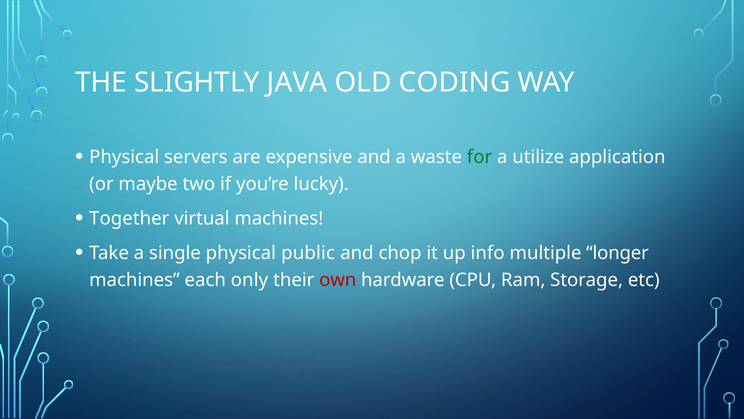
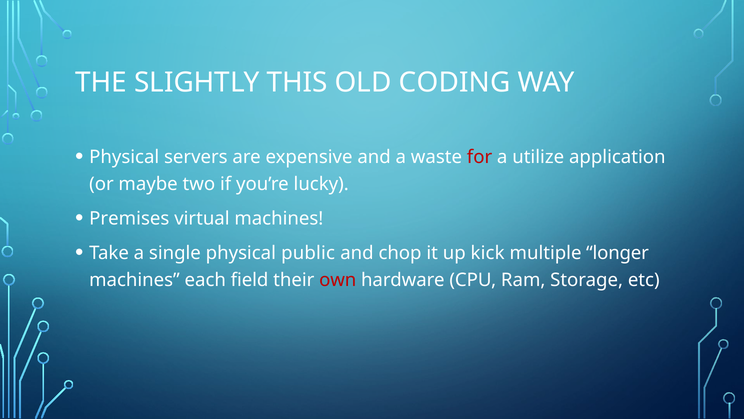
JAVA: JAVA -> THIS (297, 83)
for colour: green -> red (480, 157)
Together: Together -> Premises (129, 218)
info: info -> kick (488, 253)
only: only -> field (250, 280)
